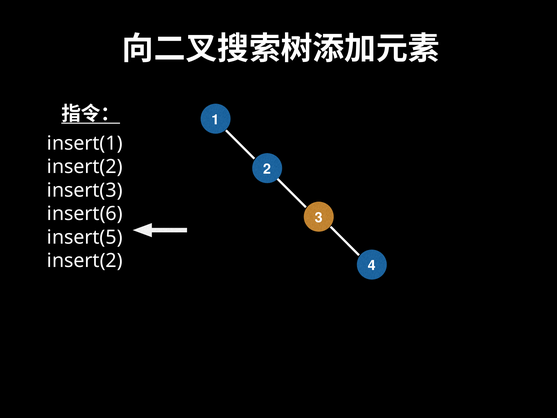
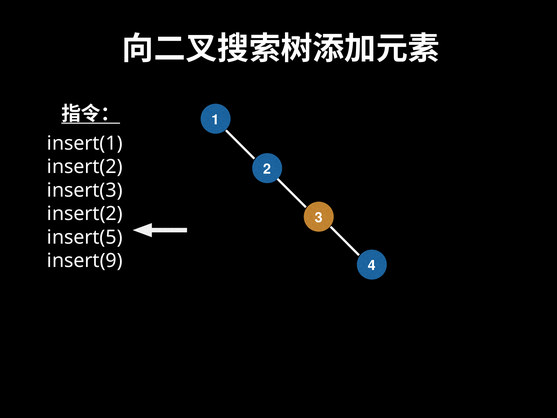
insert(6: insert(6 -> insert(2 (85, 214)
insert(2: insert(2 -> insert(9 (85, 261)
